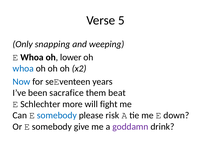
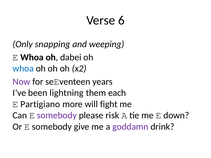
5: 5 -> 6 (121, 20)
lower: lower -> dabei (71, 57)
Now colour: blue -> purple (21, 82)
sacrafice: sacrafice -> lightning (67, 93)
beat: beat -> each (117, 93)
Schlechter: Schlechter -> Partigiano (40, 104)
somebody colour: blue -> purple (57, 116)
